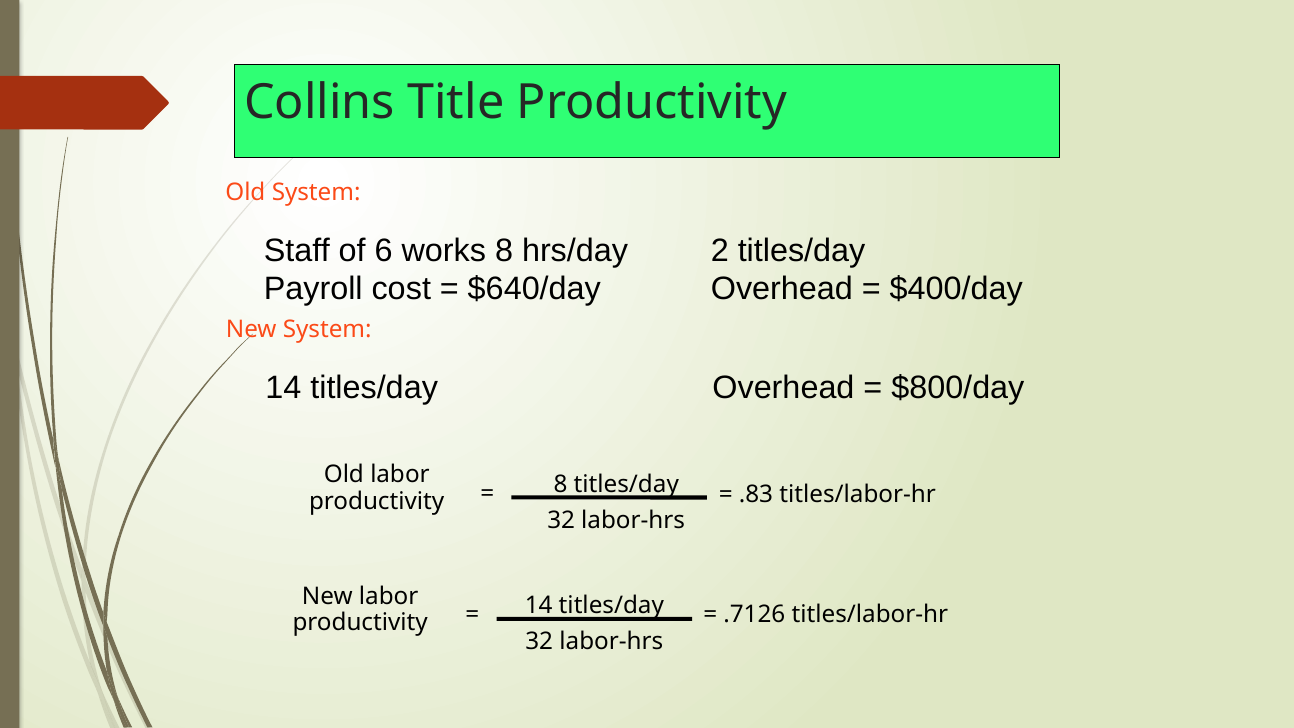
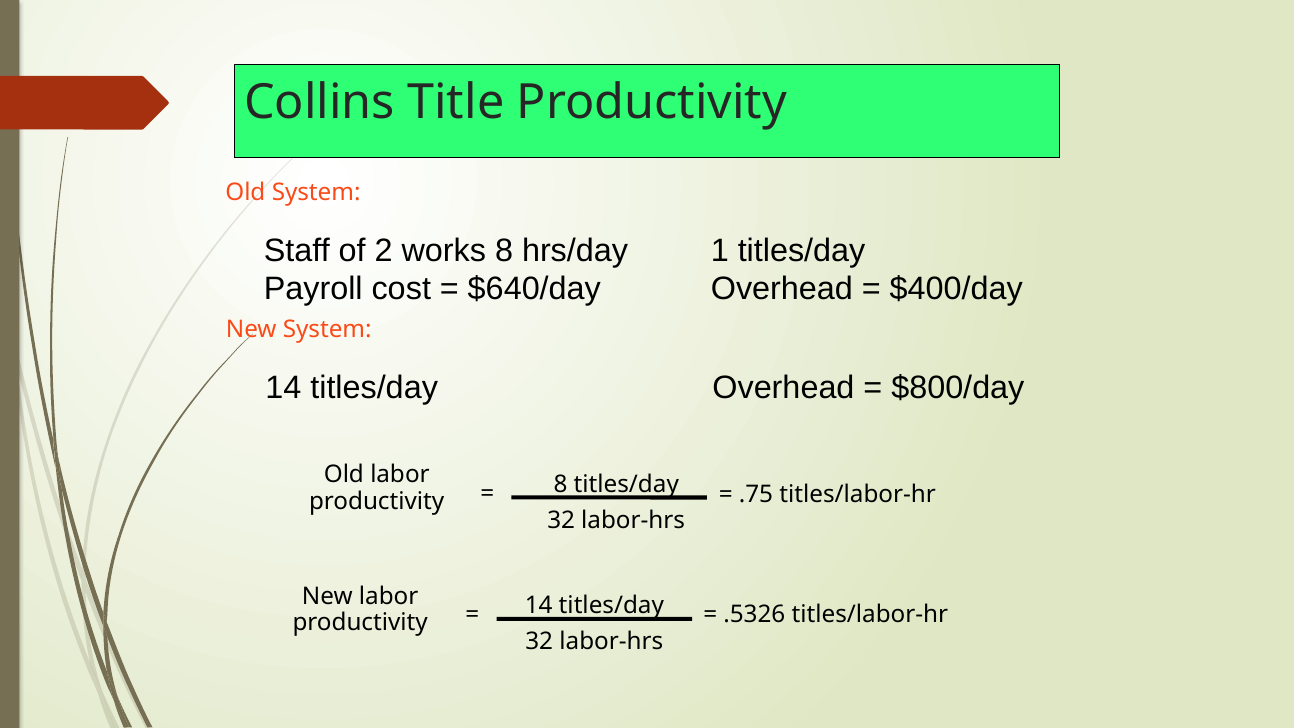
6: 6 -> 2 (384, 250)
2: 2 -> 1 (720, 250)
.83: .83 -> .75 (756, 494)
.7126: .7126 -> .5326 (754, 614)
